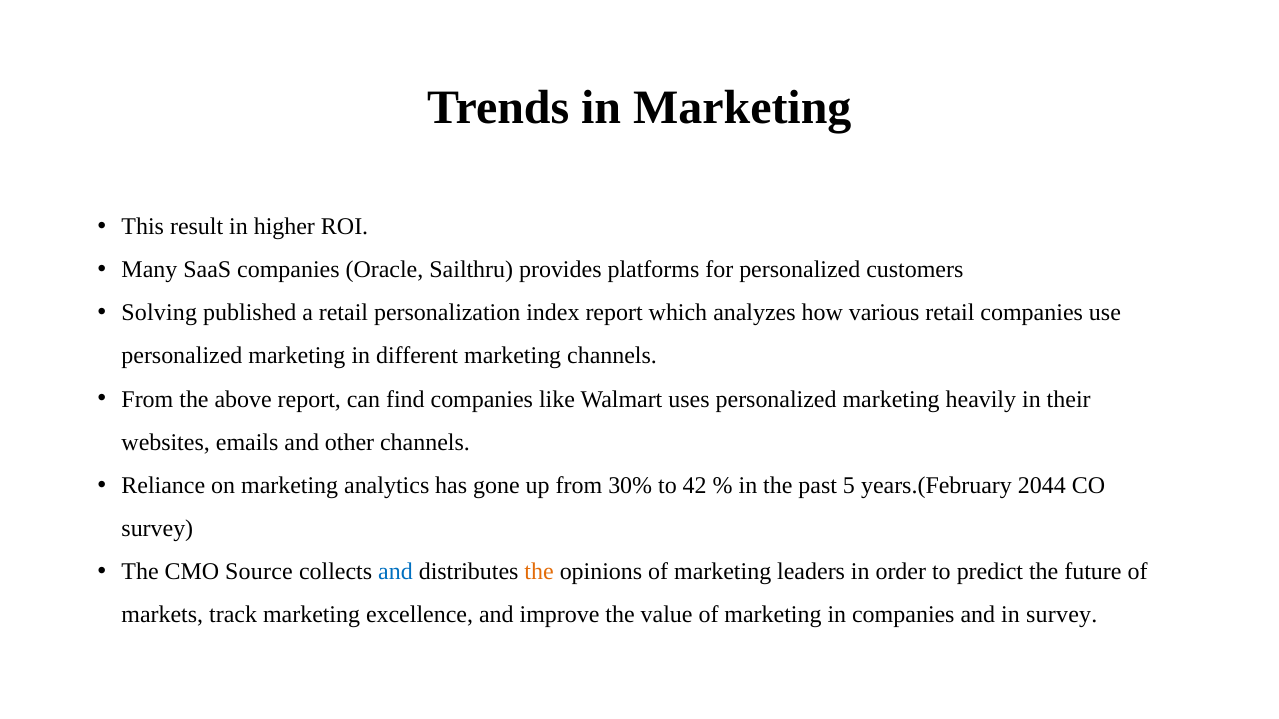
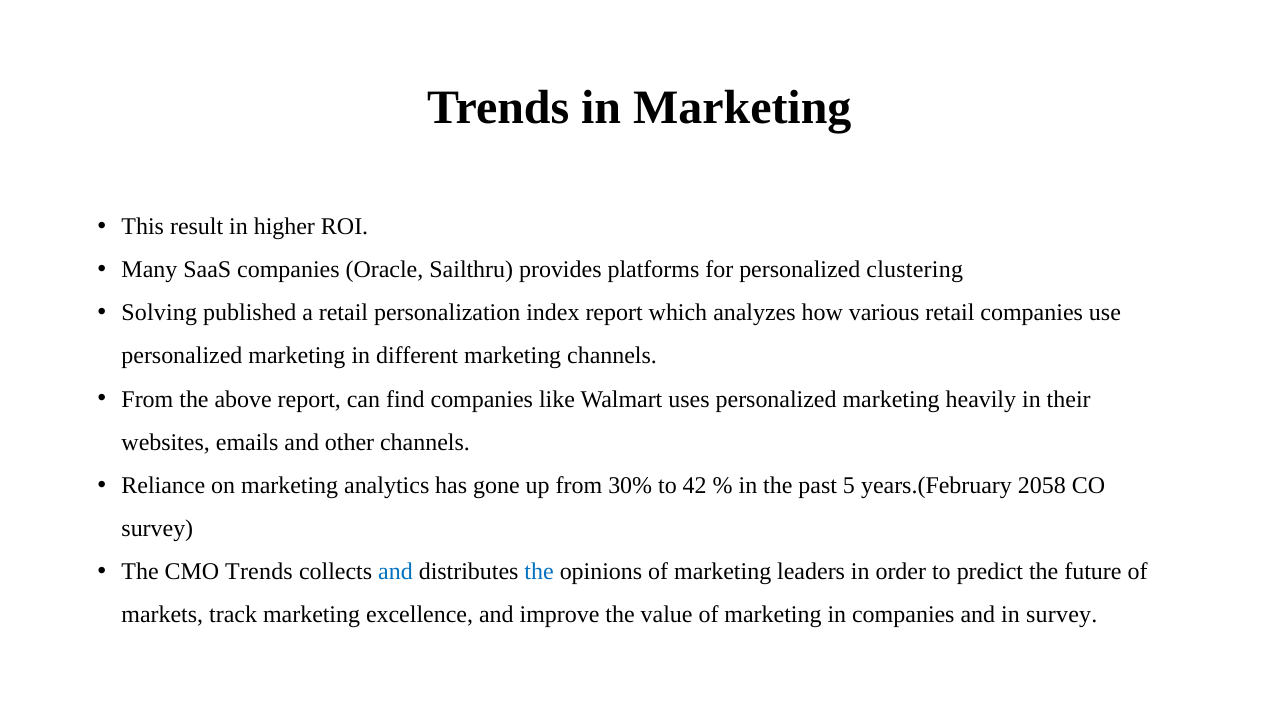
customers: customers -> clustering (915, 270)
2044: 2044 -> 2058 (1042, 486)
CMO Source: Source -> Trends (259, 572)
the colour: orange -> blue (539, 572)
